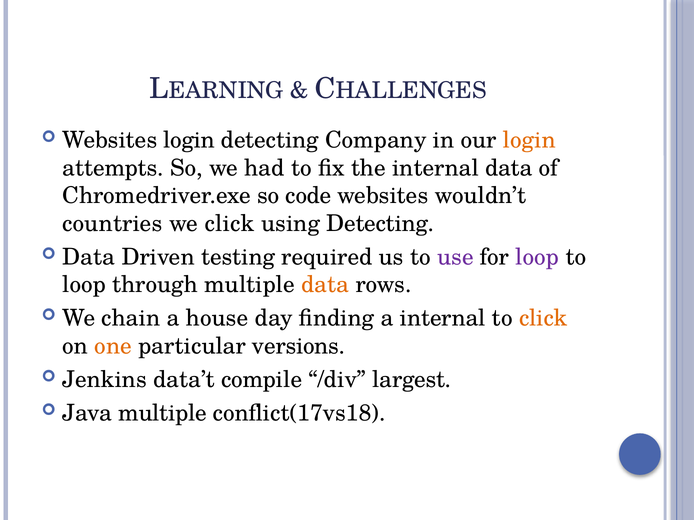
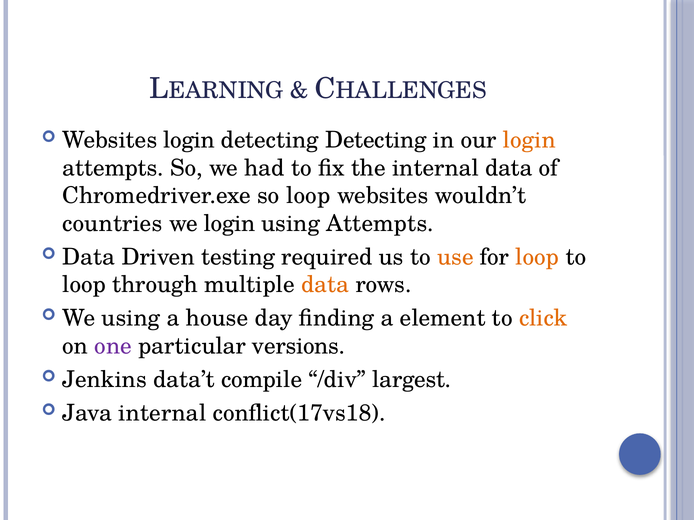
detecting Company: Company -> Detecting (376, 140)
so code: code -> loop (308, 196)
we click: click -> login (230, 224)
using Detecting: Detecting -> Attempts (380, 224)
use colour: purple -> orange (455, 257)
loop colour: purple -> orange (537, 257)
We chain: chain -> using (131, 319)
a internal: internal -> element (443, 319)
one colour: orange -> purple (113, 346)
Java multiple: multiple -> internal (162, 413)
